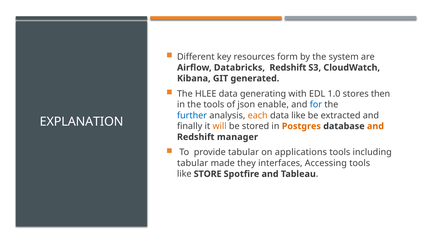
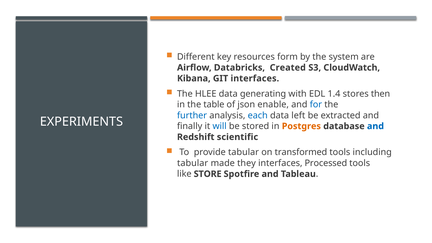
Databricks Redshift: Redshift -> Created (288, 68)
GIT generated: generated -> interfaces (255, 78)
1.0: 1.0 -> 1.4 (334, 94)
the tools: tools -> table (214, 105)
each colour: orange -> blue (258, 115)
data like: like -> left (298, 115)
EXPLANATION: EXPLANATION -> EXPERIMENTS (81, 122)
will colour: orange -> blue (220, 126)
and colour: orange -> blue (375, 126)
manager: manager -> scientific (237, 137)
applications: applications -> transformed (301, 152)
Accessing: Accessing -> Processed (326, 163)
